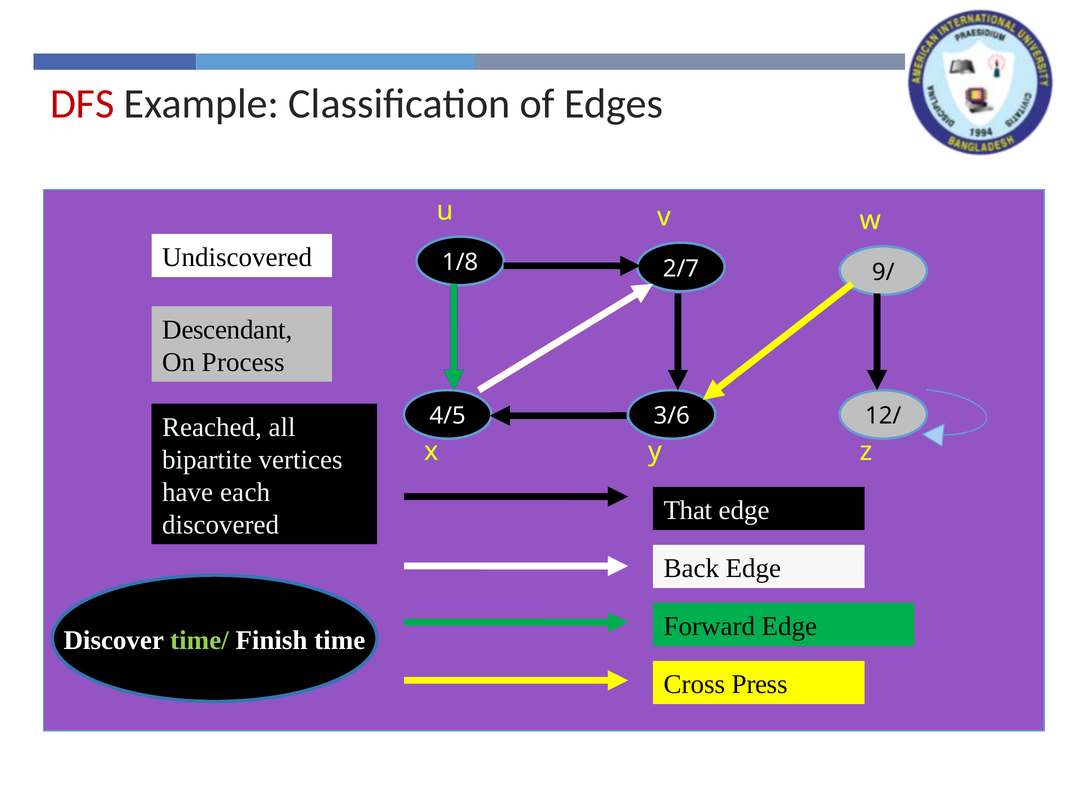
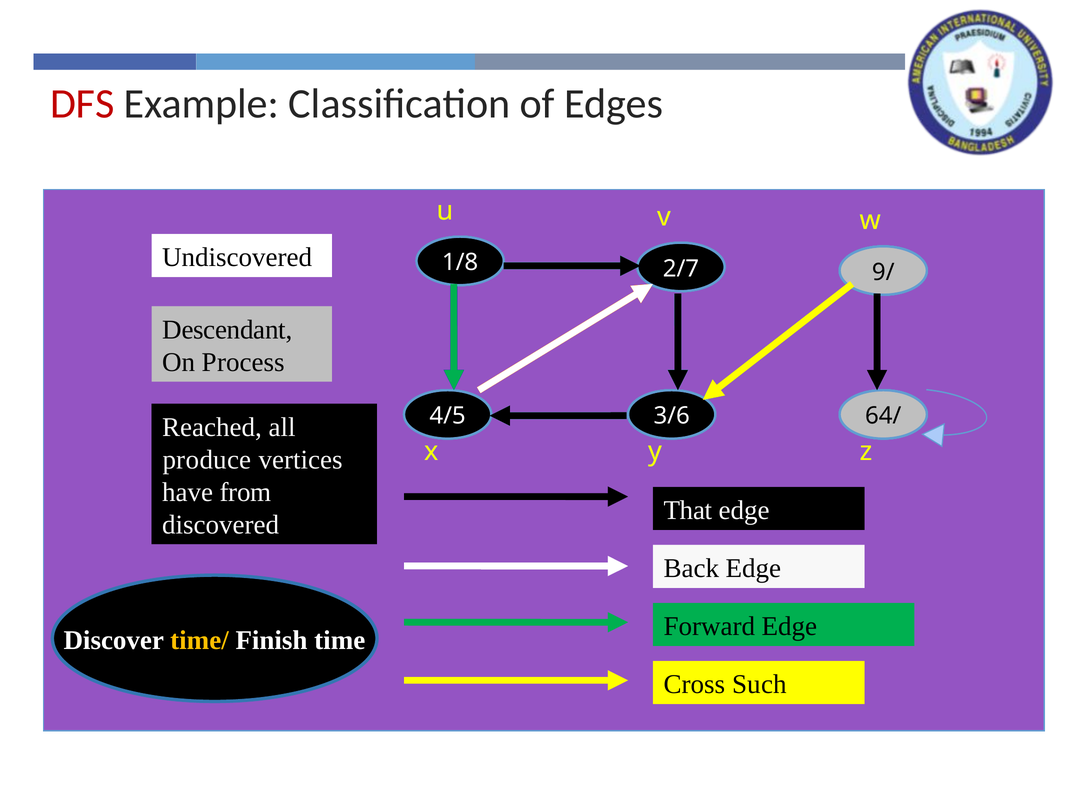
12/: 12/ -> 64/ (883, 416)
bipartite: bipartite -> produce (207, 459)
each: each -> from (246, 492)
time/ colour: light green -> yellow (199, 640)
Press: Press -> Such (759, 684)
